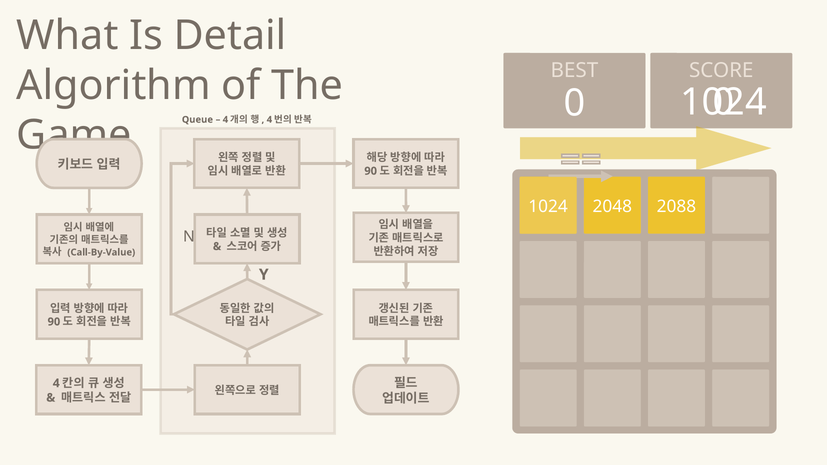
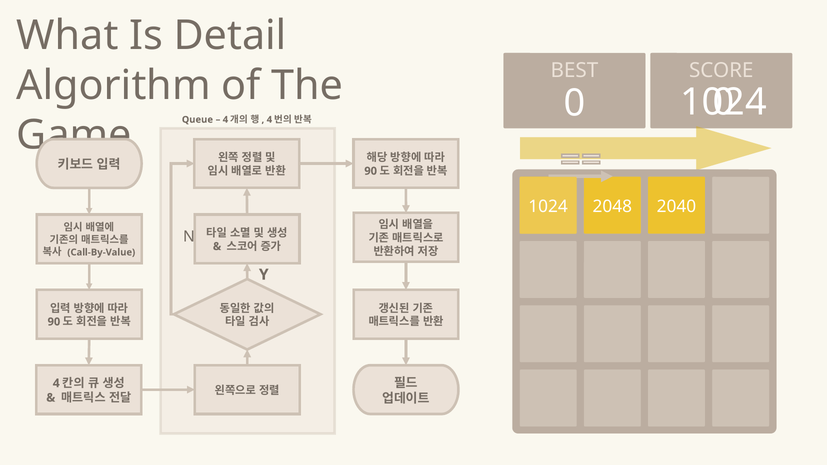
2088: 2088 -> 2040 (676, 206)
